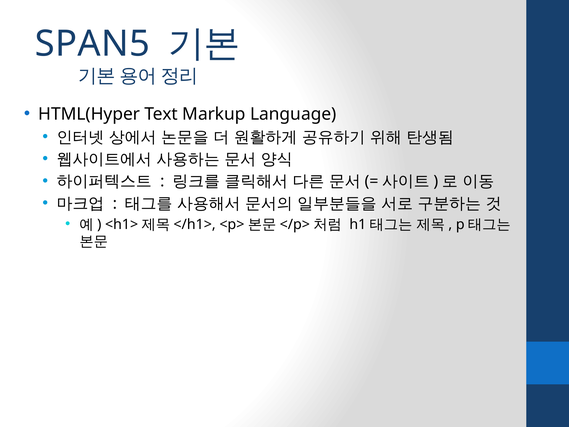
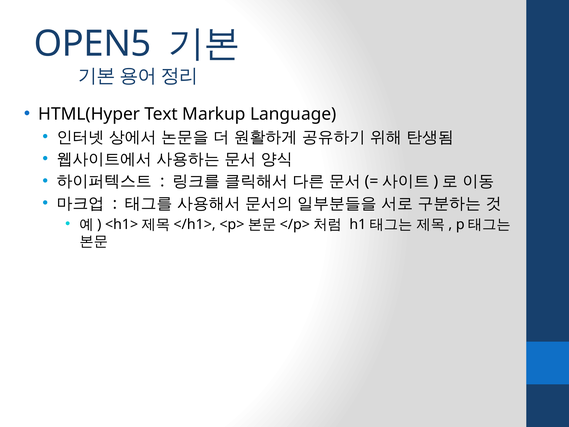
SPAN5: SPAN5 -> OPEN5 (93, 44)
